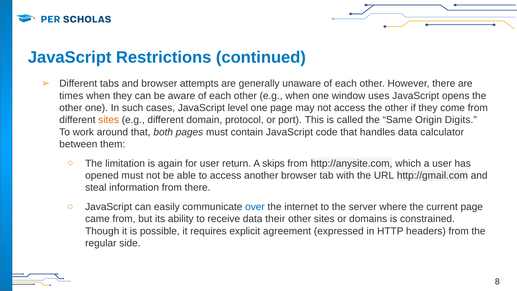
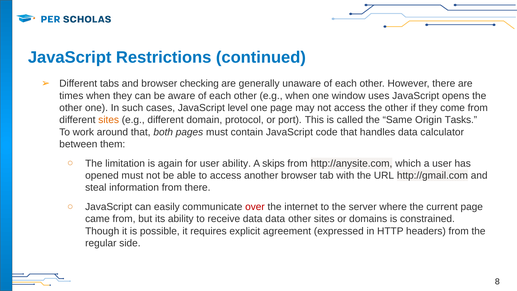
attempts: attempts -> checking (199, 84)
Digits: Digits -> Tasks (461, 120)
user return: return -> ability (237, 163)
over colour: blue -> red (255, 207)
data their: their -> data (275, 219)
